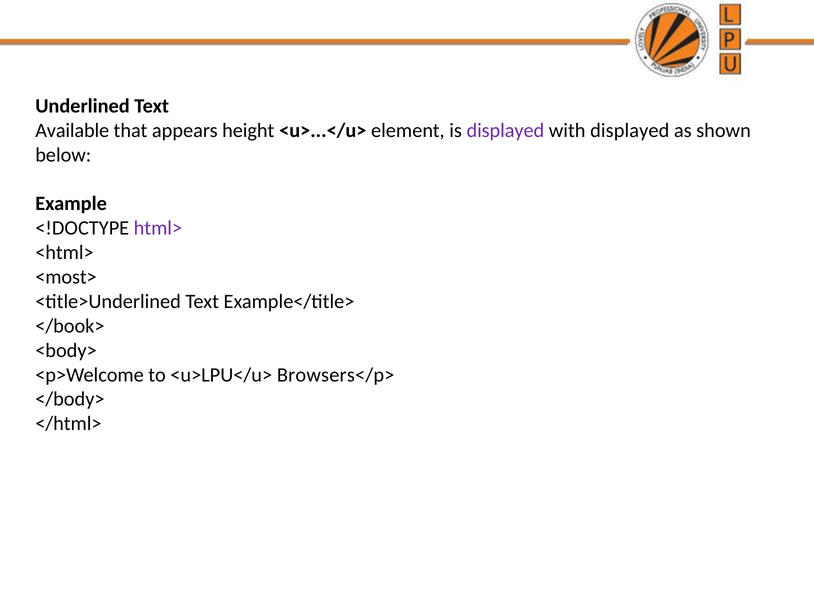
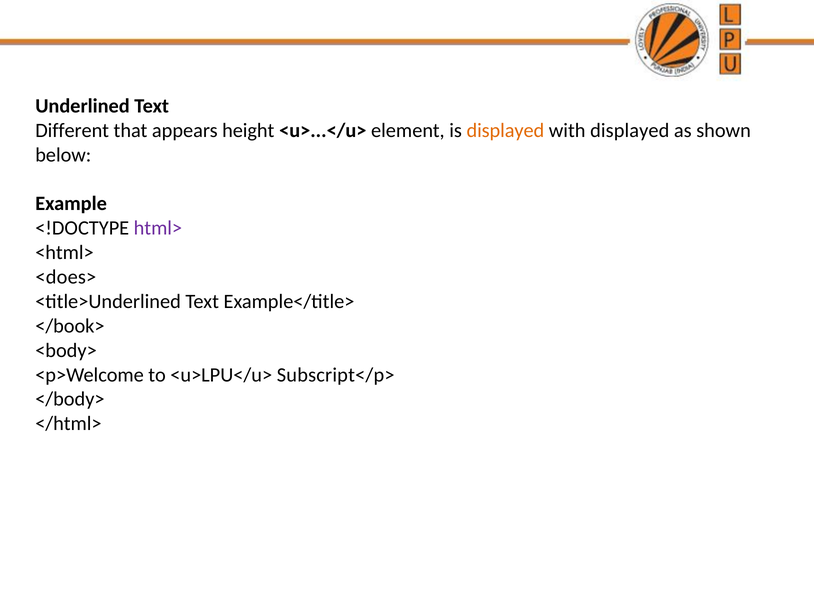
Available: Available -> Different (72, 130)
displayed colour: purple -> orange (505, 130)
<most>: <most> -> <does> (66, 277)
Browsers</p>: Browsers</p> -> Subscript</p> (336, 374)
